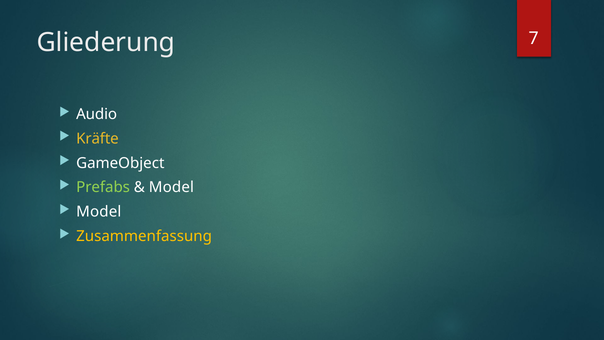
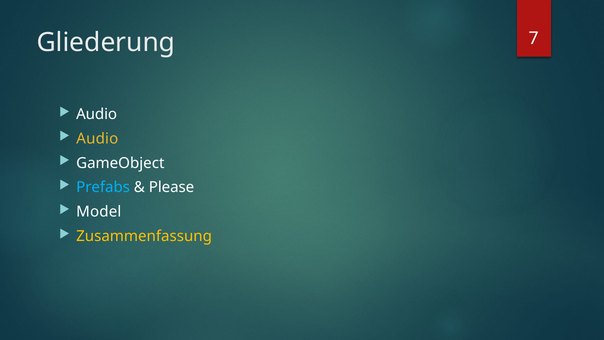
Kräfte: Kräfte -> Audio (97, 139)
Prefabs colour: light green -> light blue (103, 187)
Model: Model -> Please (172, 187)
